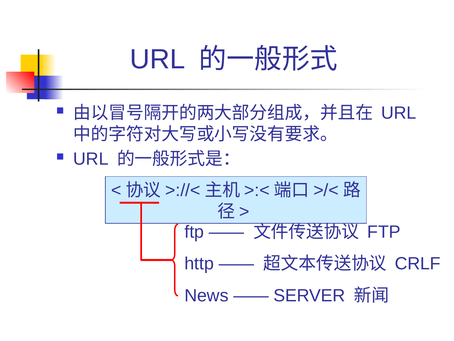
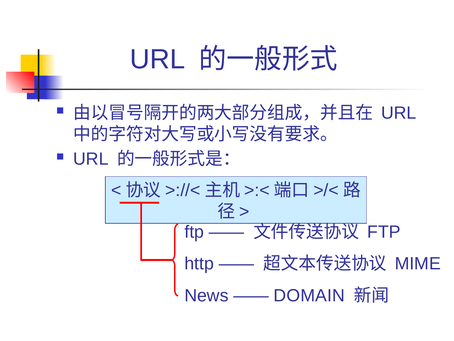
CRLF: CRLF -> MIME (418, 263)
SERVER: SERVER -> DOMAIN (309, 295)
